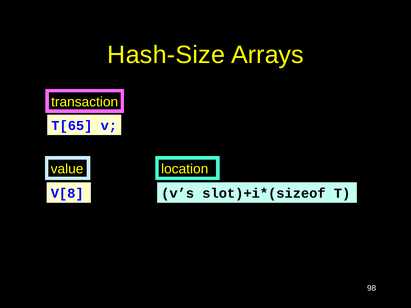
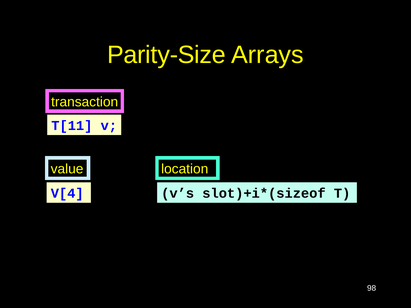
Hash-Size: Hash-Size -> Parity-Size (166, 55)
T[65: T[65 -> T[11 (72, 126)
V[8: V[8 -> V[4 (67, 194)
